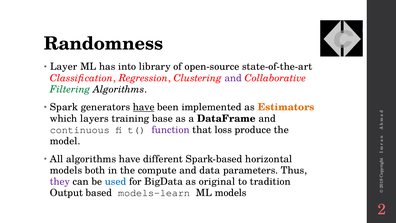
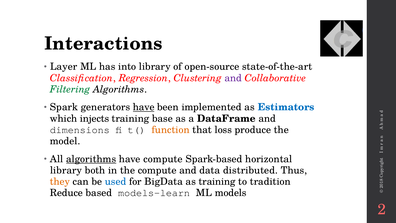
Randomness: Randomness -> Interactions (103, 44)
Estimators colour: orange -> blue (286, 107)
layers: layers -> injects (94, 118)
continuous: continuous -> dimensions (80, 130)
function colour: purple -> orange (171, 130)
algorithms underline: none -> present (91, 159)
have different: different -> compute (163, 159)
models: models -> library (66, 170)
parameters: parameters -> distributed (250, 170)
they colour: purple -> orange (60, 181)
as original: original -> training (217, 181)
Output: Output -> Reduce (66, 193)
